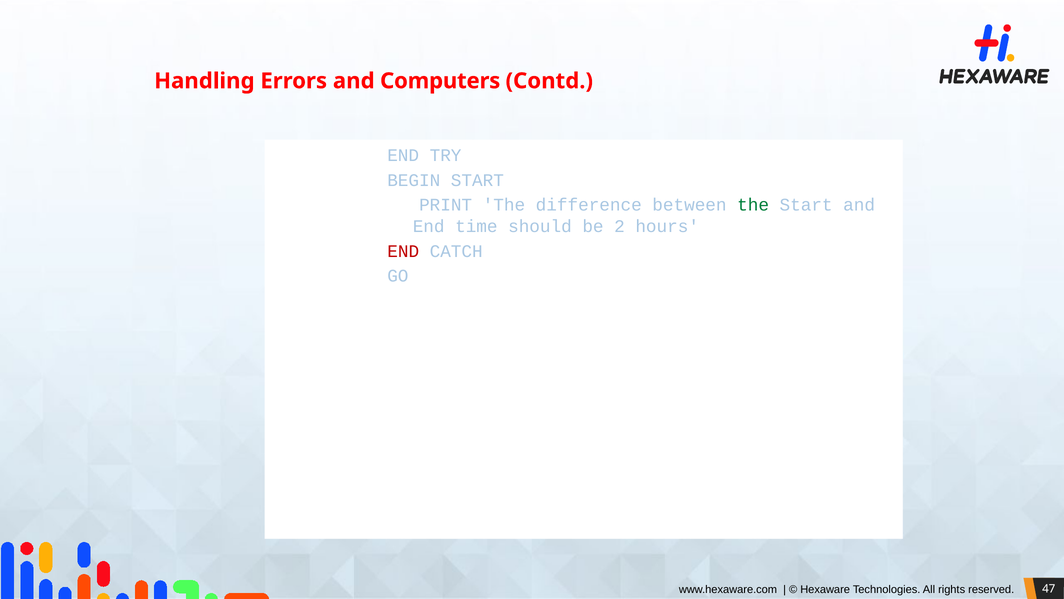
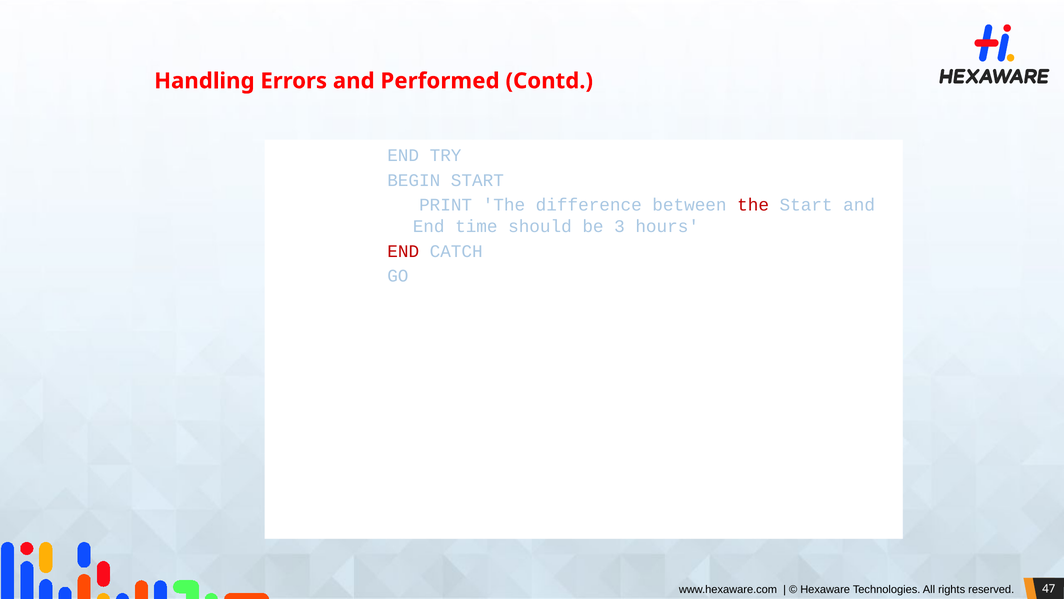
Computers: Computers -> Performed (440, 81)
the colour: green -> red (753, 205)
2: 2 -> 3 (620, 226)
